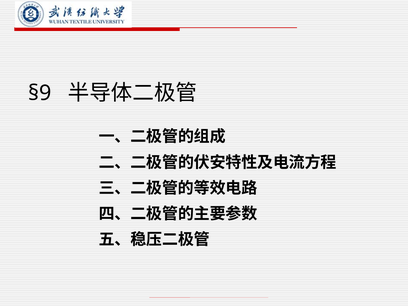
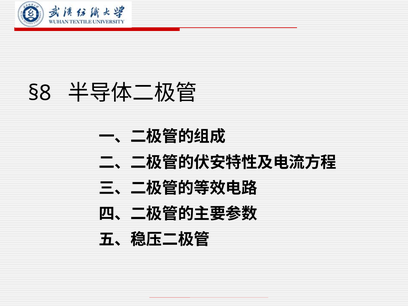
§9: §9 -> §8 (40, 93)
